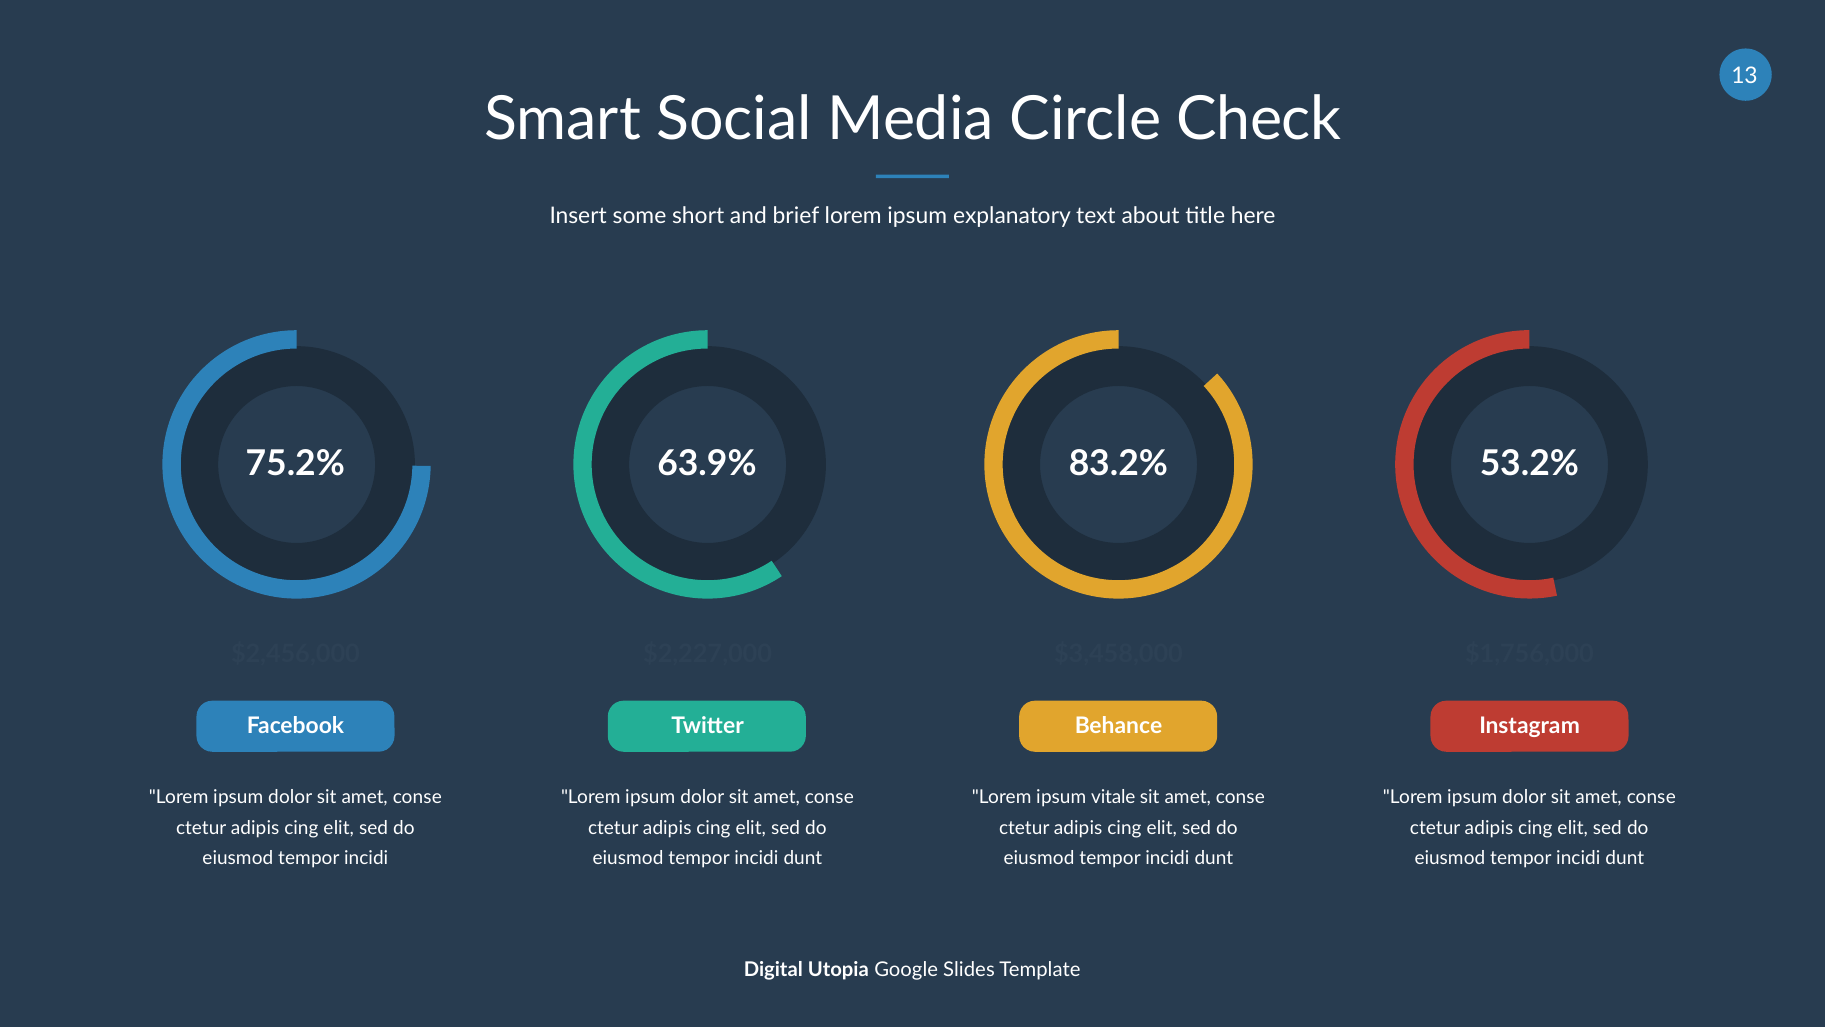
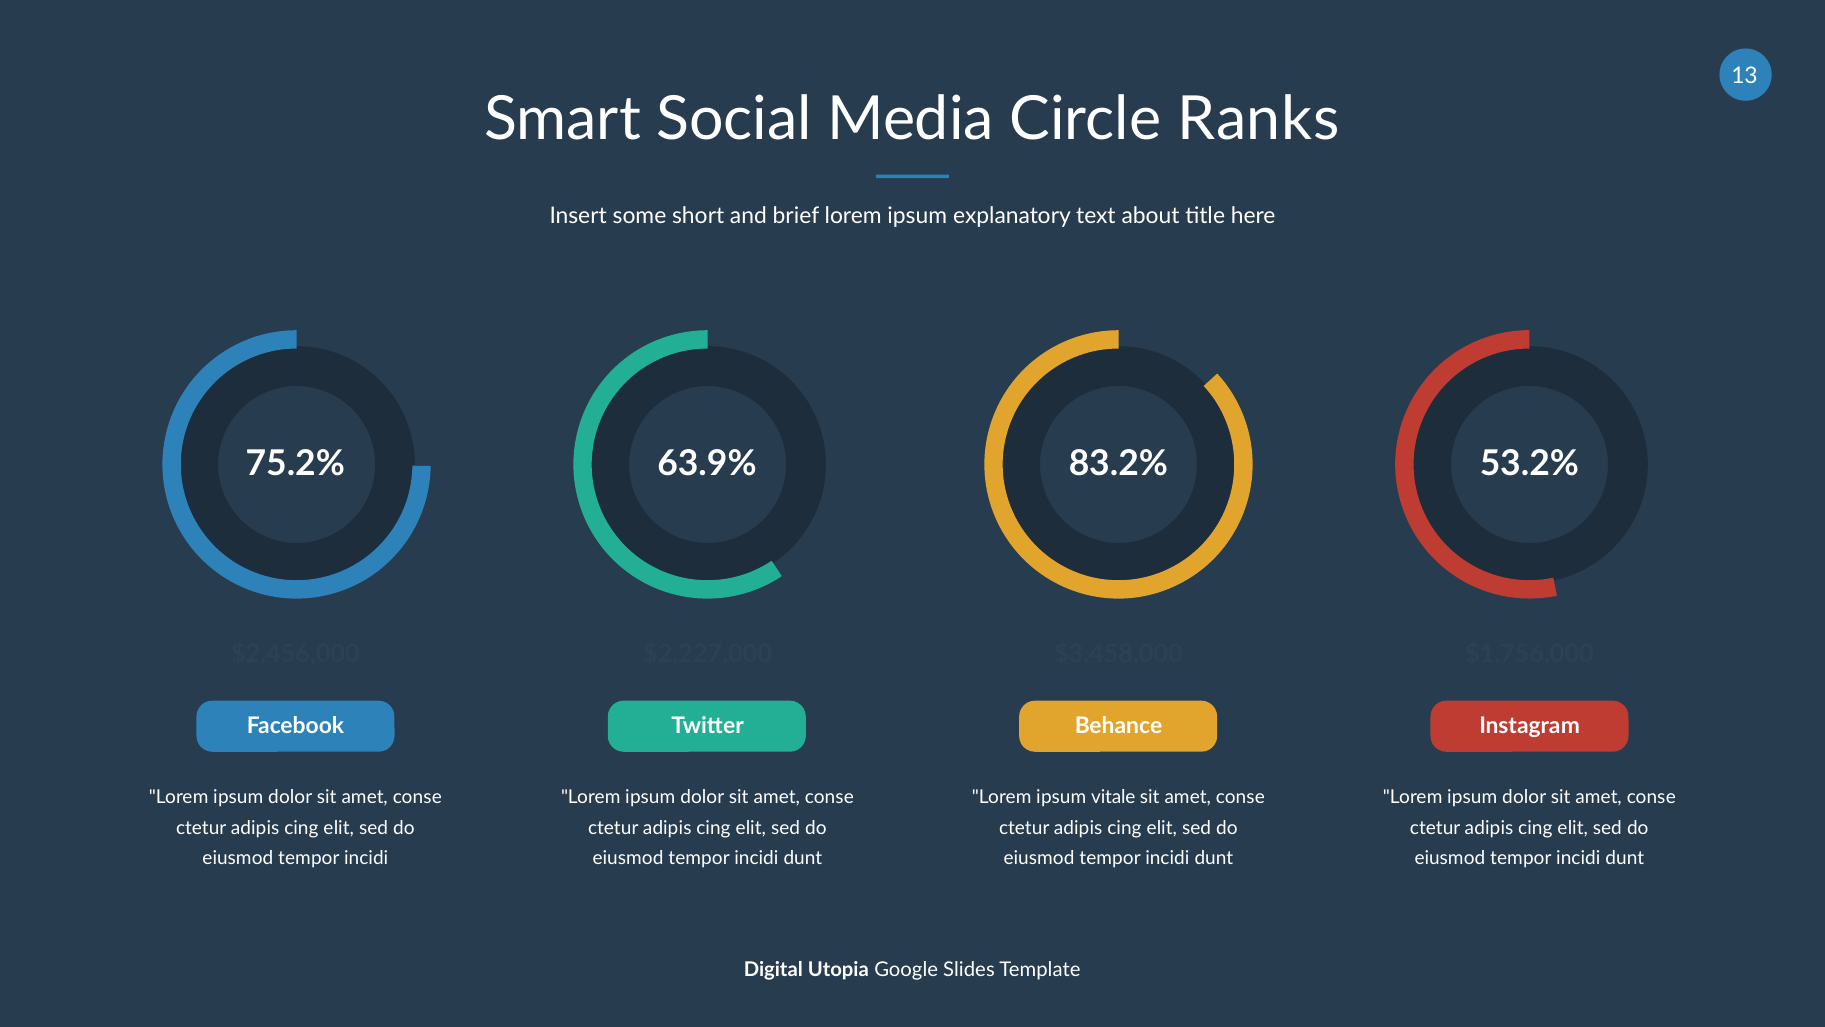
Check: Check -> Ranks (1258, 120)
